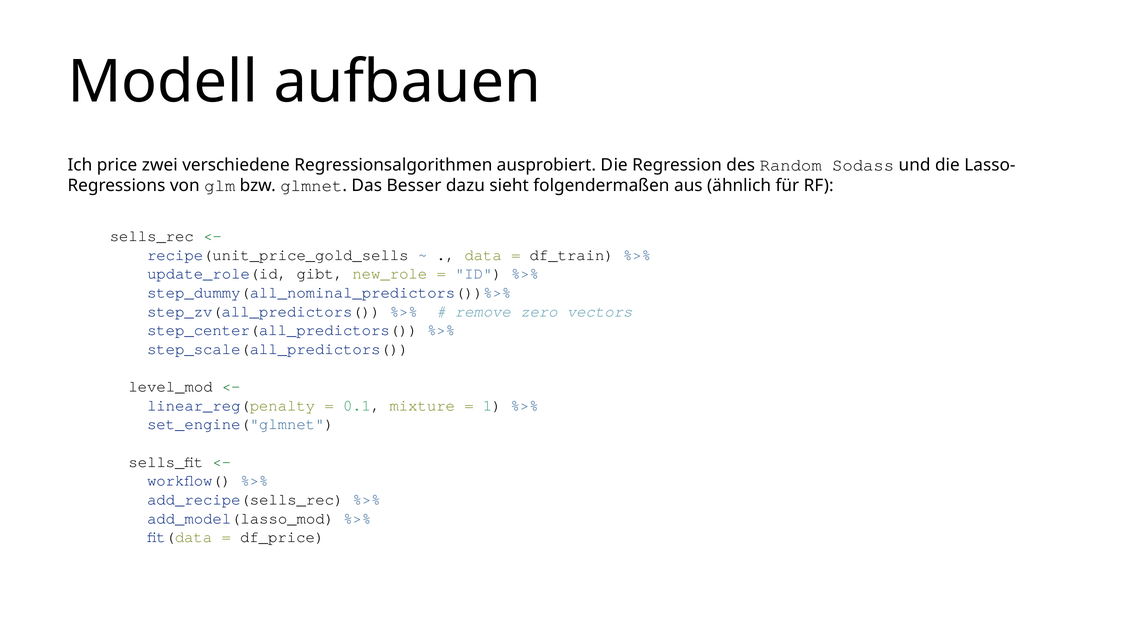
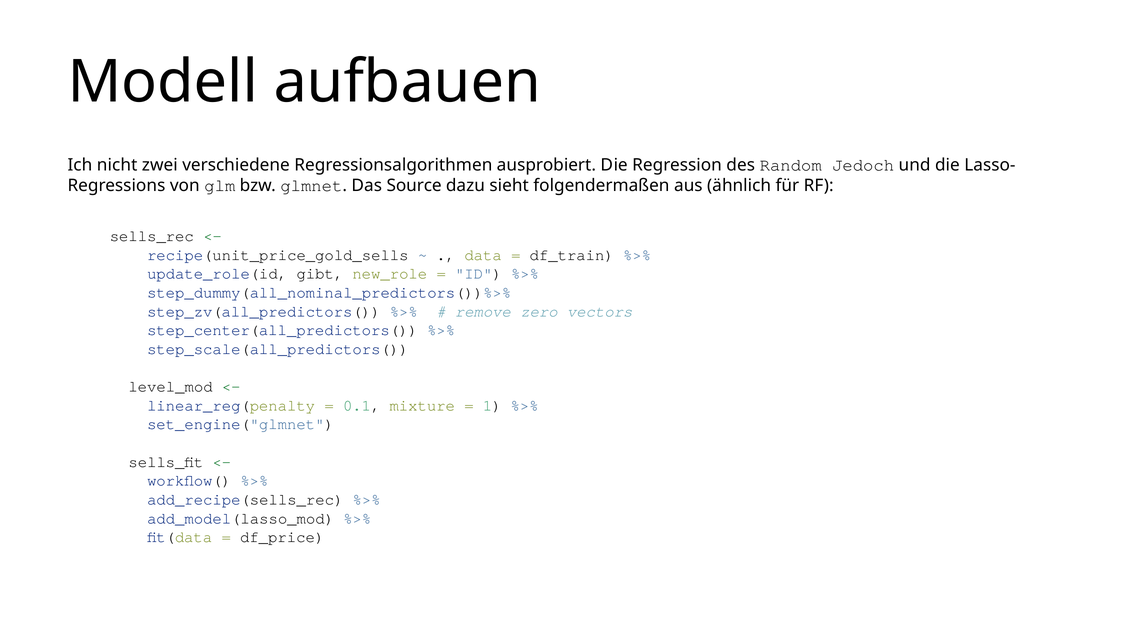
price: price -> nicht (117, 165)
Sodass: Sodass -> Jedoch (863, 165)
Besser: Besser -> Source (414, 186)
